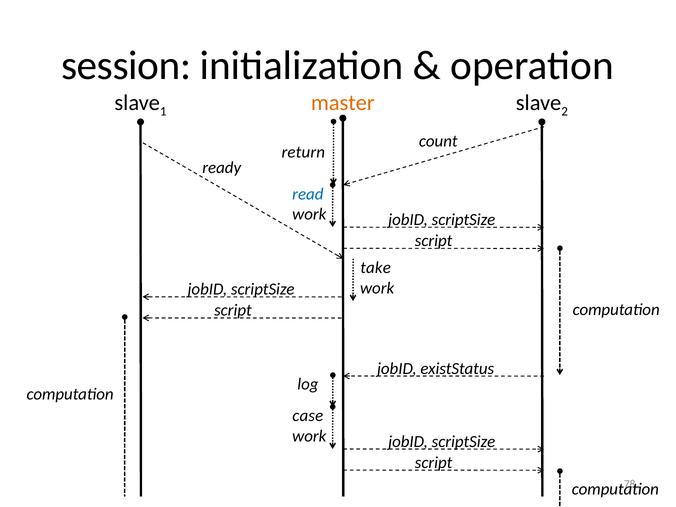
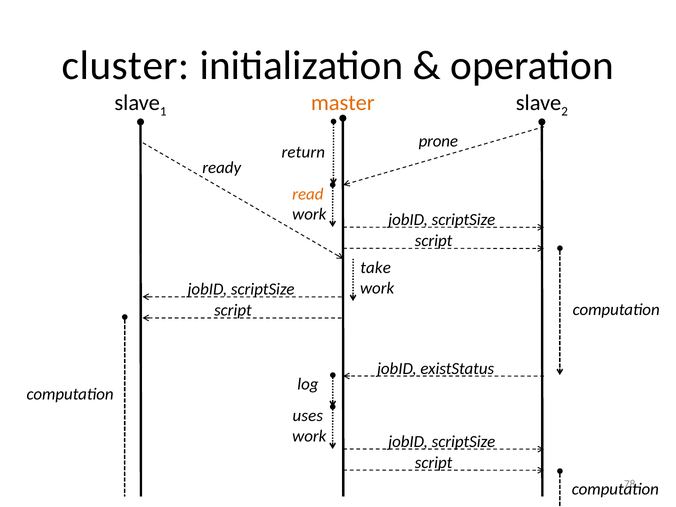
session: session -> cluster (126, 65)
count: count -> prone (438, 141)
read colour: blue -> orange (308, 194)
case: case -> uses (308, 416)
